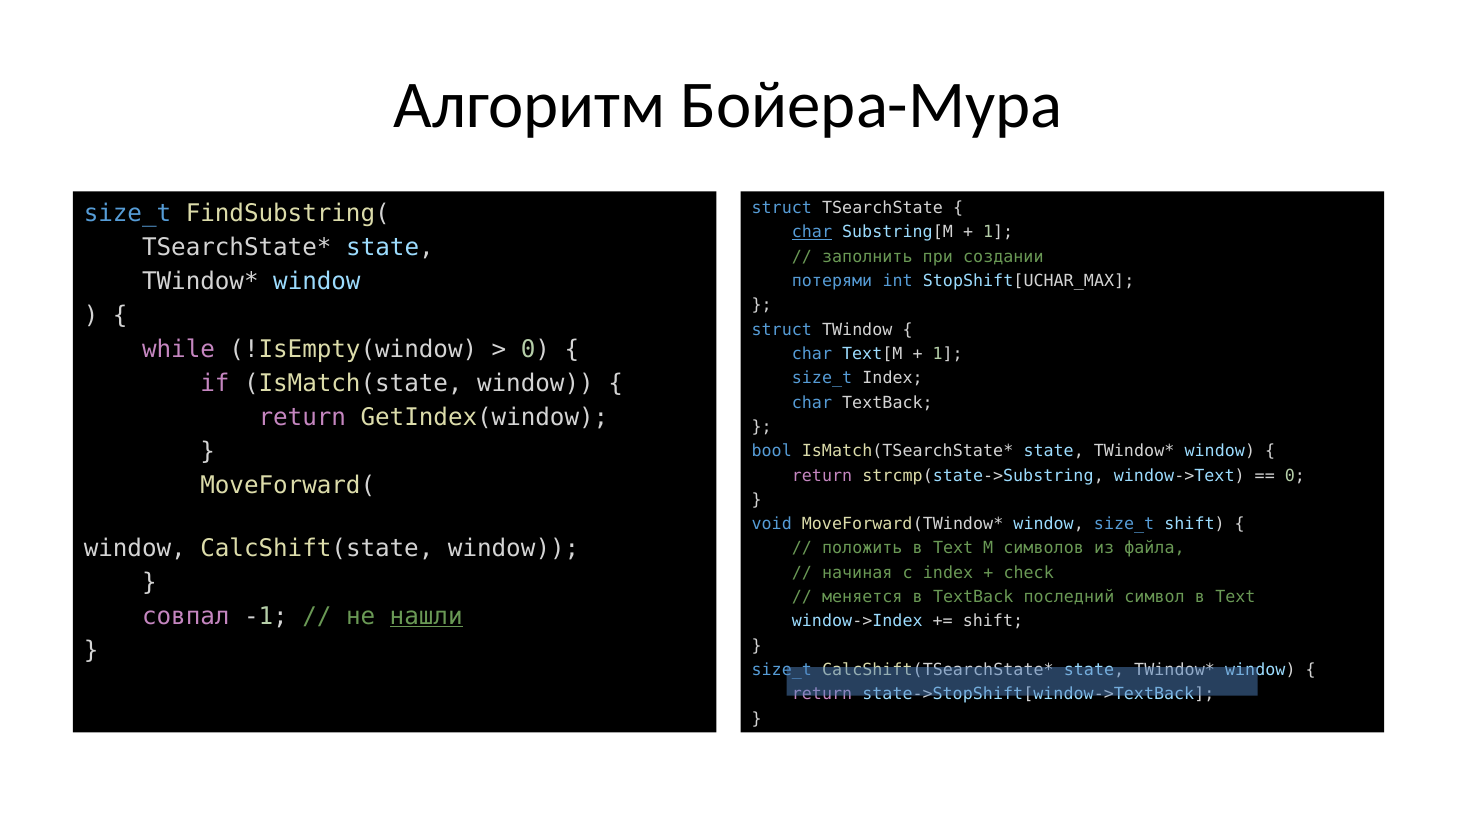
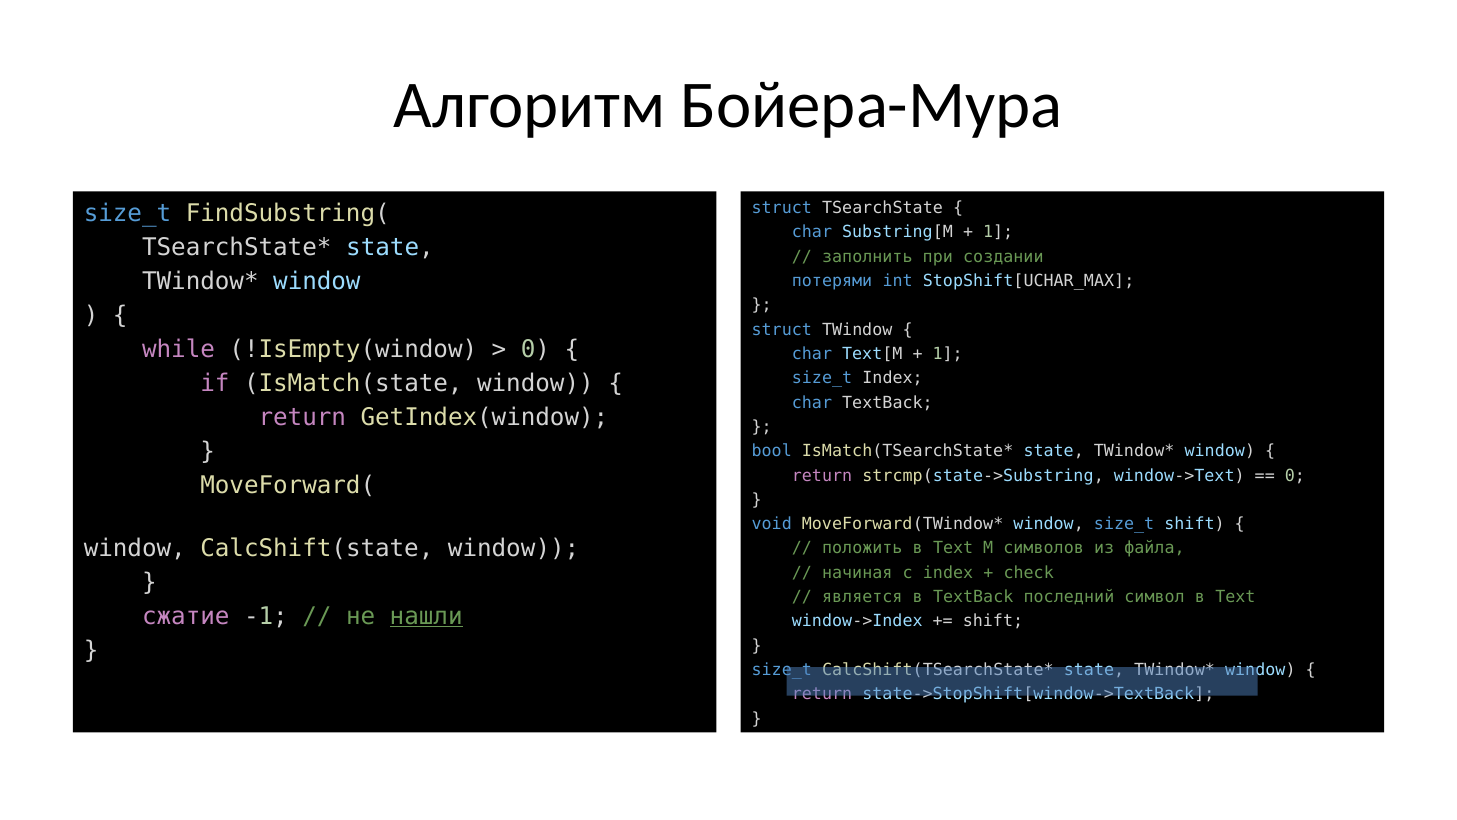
char underline: present -> none (812, 232)
меняется: меняется -> является (862, 597)
совпал: совпал -> сжатие (186, 616)
